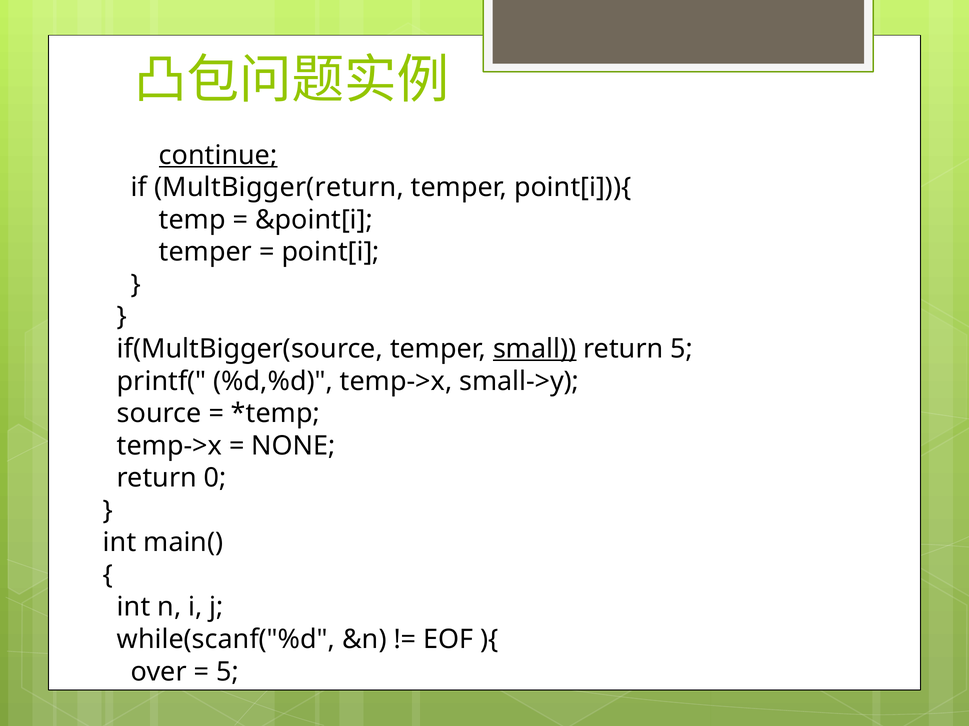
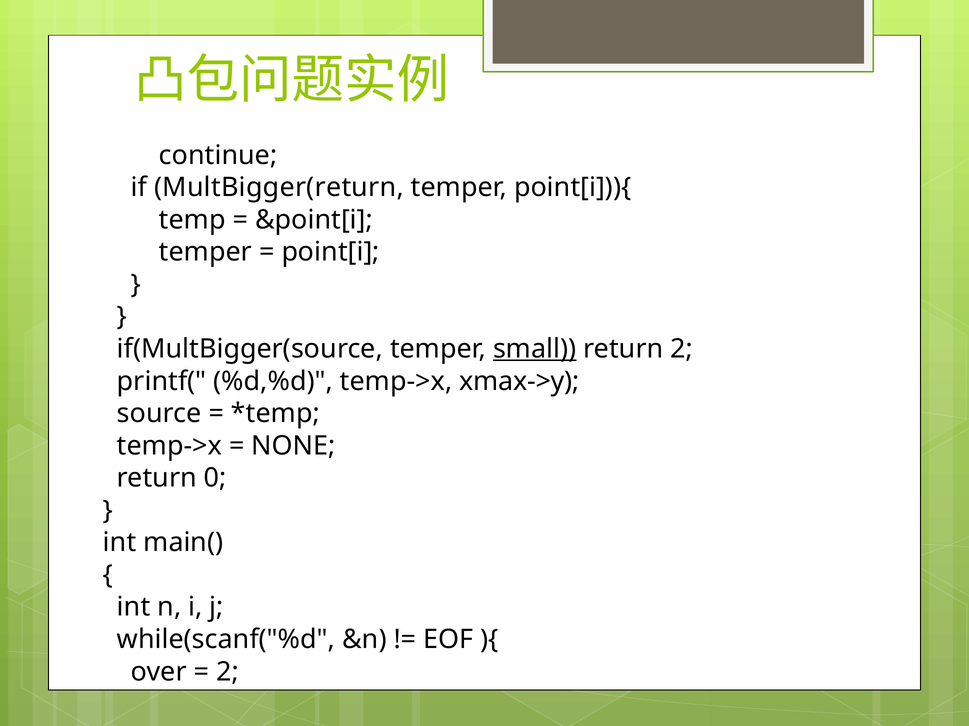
continue underline: present -> none (218, 155)
return 5: 5 -> 2 (682, 349)
small->y: small->y -> xmax->y (519, 382)
5: 5 -> 2 (227, 672)
